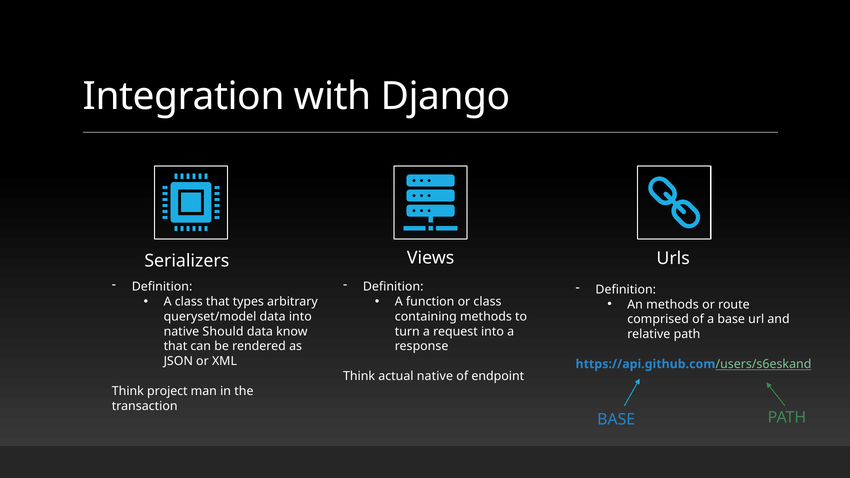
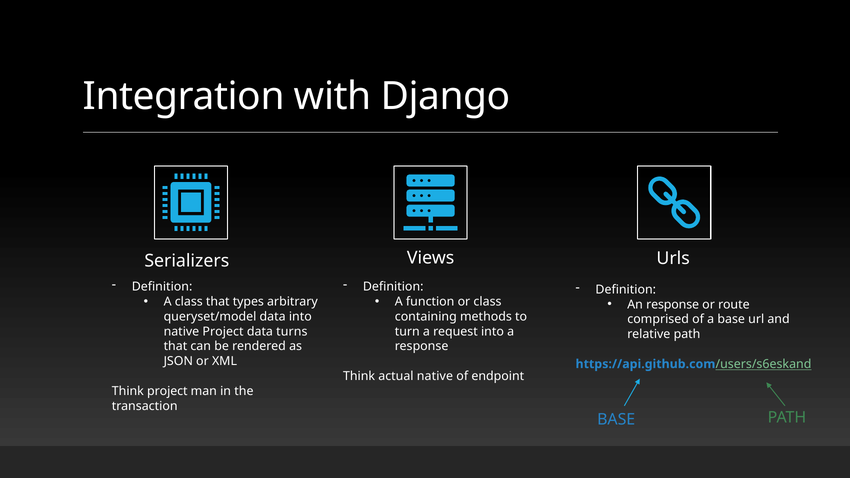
An methods: methods -> response (673, 305)
native Should: Should -> Project (223, 332)
know: know -> turns (292, 332)
